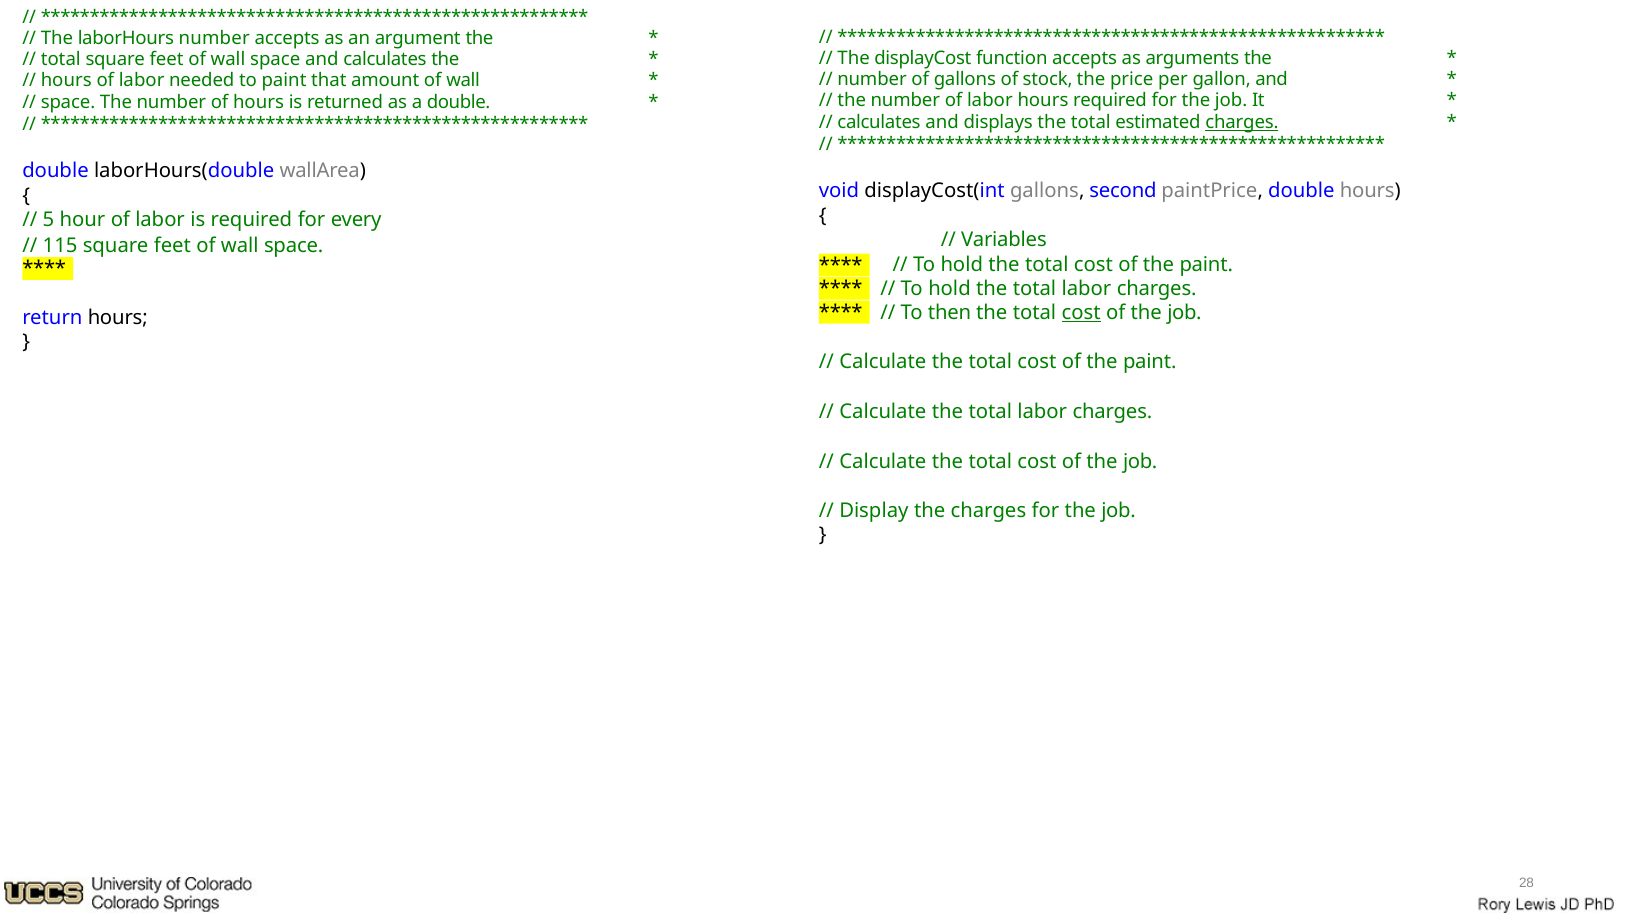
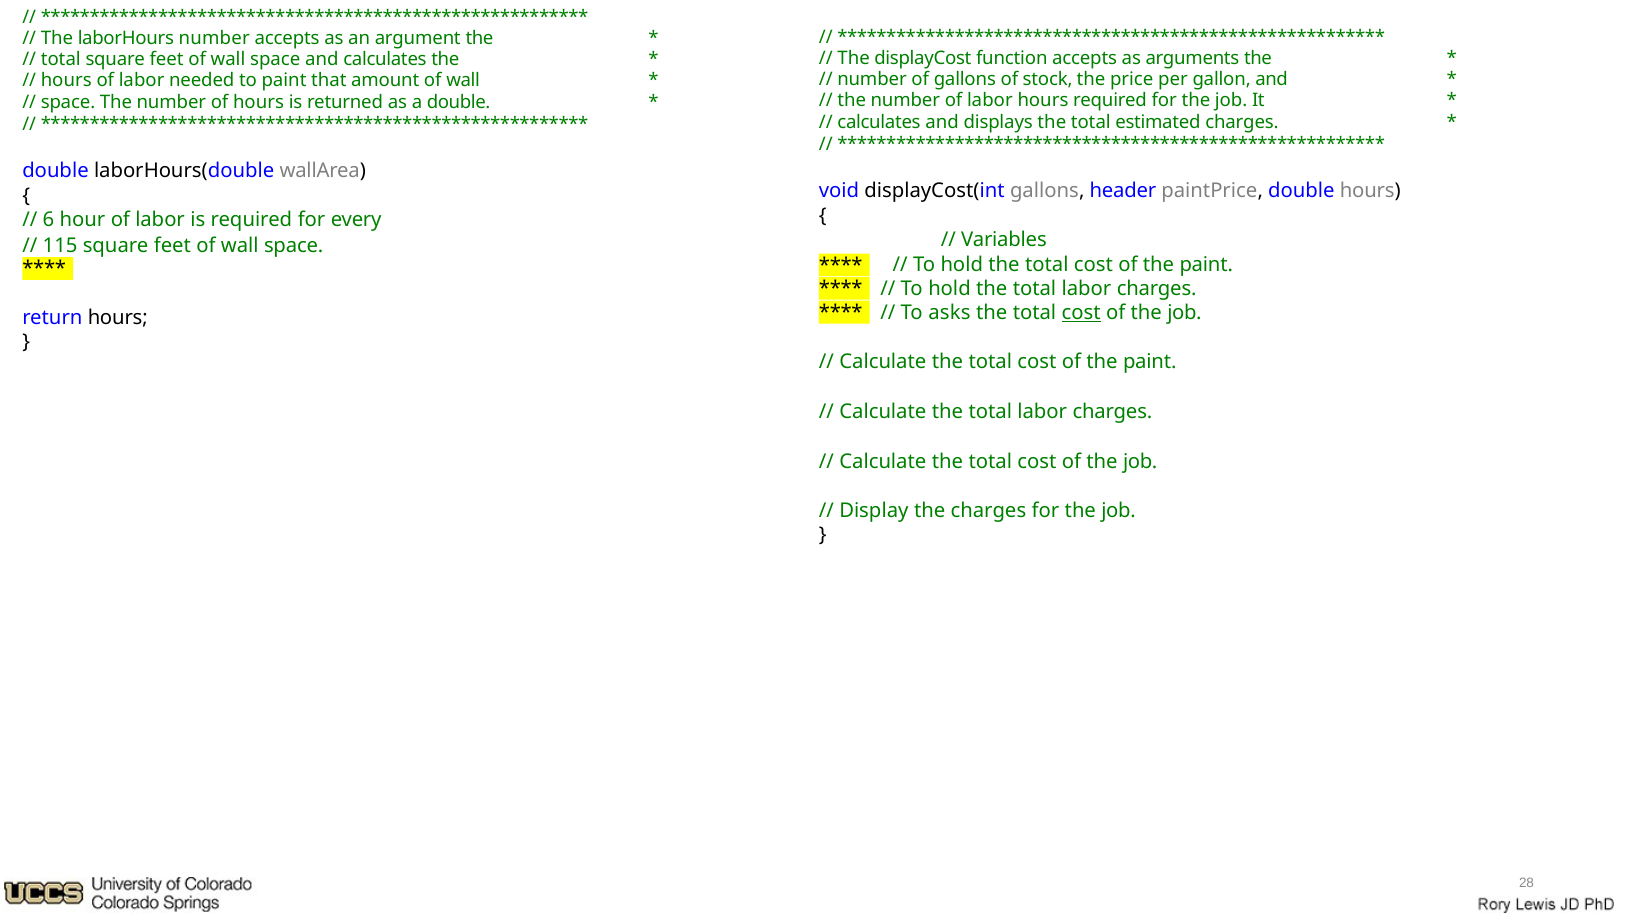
charges underline: present -> none (1242, 122)
second: second -> header (1123, 191)
5: 5 -> 6 (49, 220)
then: then -> asks (949, 313)
